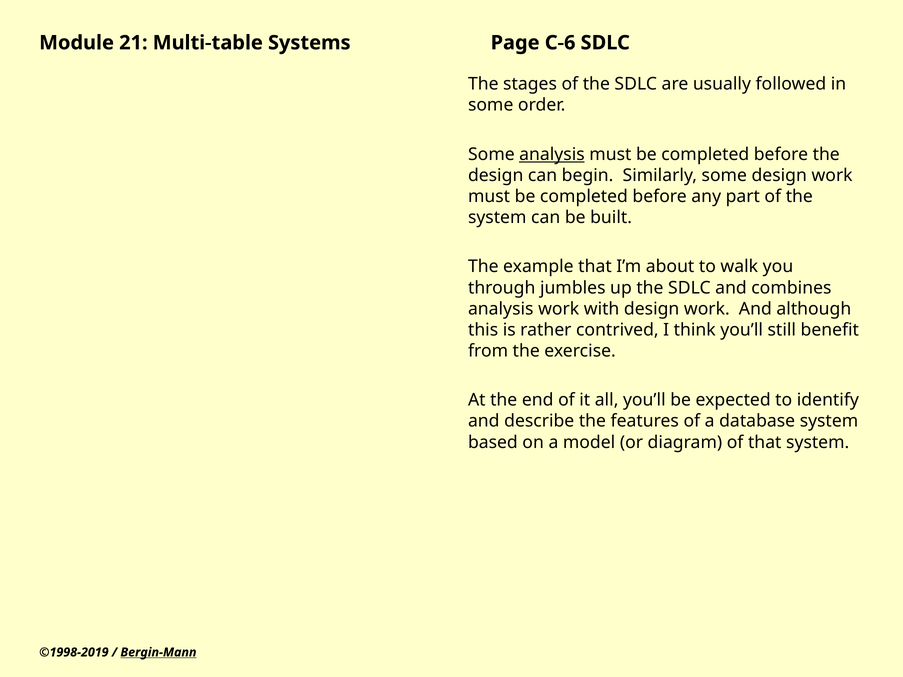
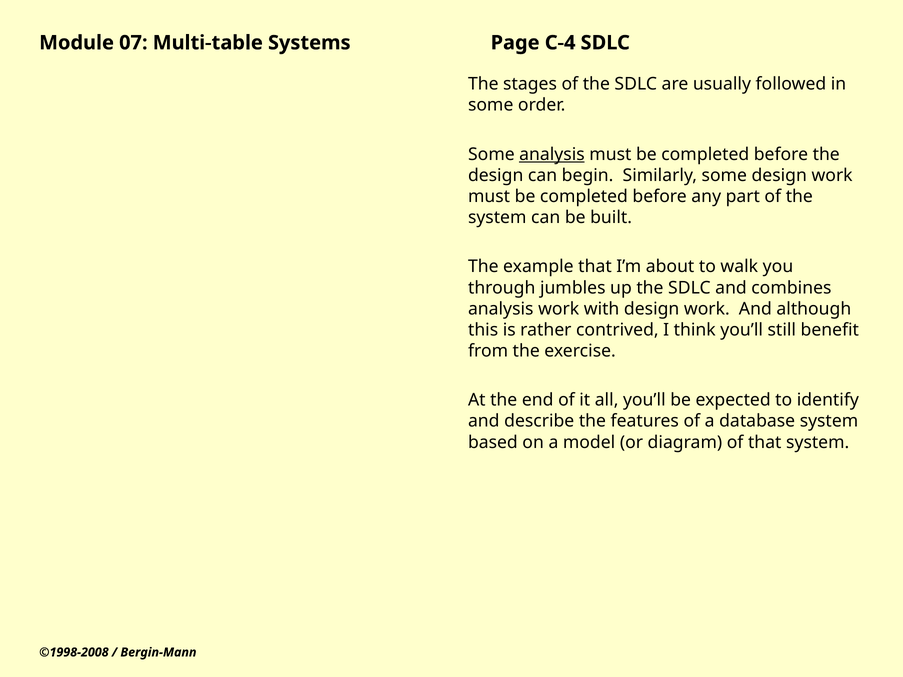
21: 21 -> 07 (133, 43)
C-6: C-6 -> C-4 (560, 43)
©1998-2019: ©1998-2019 -> ©1998-2008 (74, 653)
Bergin-Mann underline: present -> none (158, 653)
